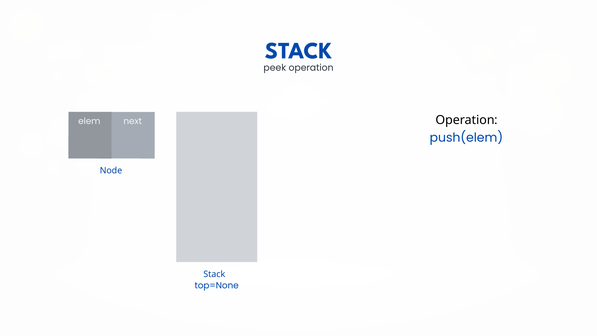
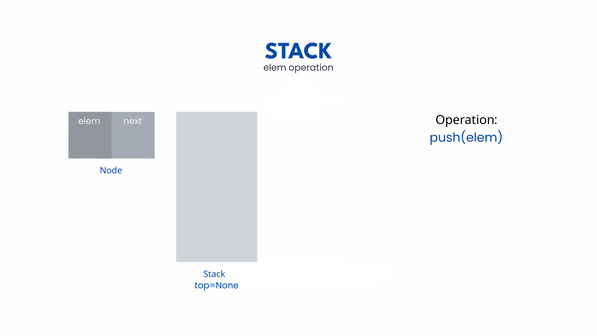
peek: peek -> elem (275, 68)
